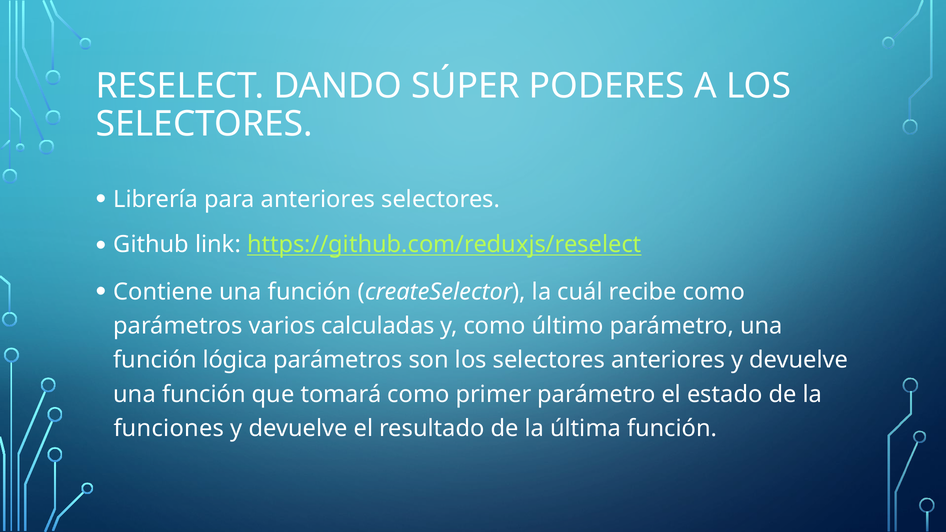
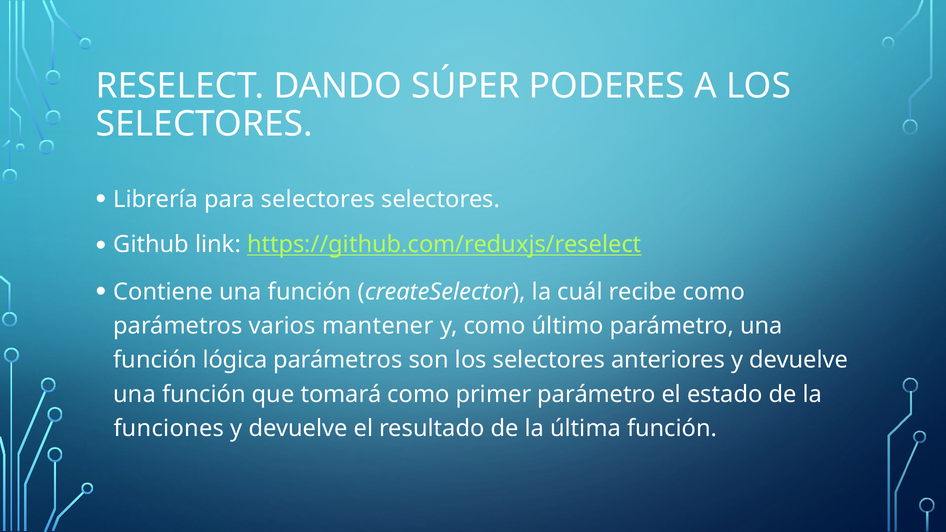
para anteriores: anteriores -> selectores (318, 200)
calculadas: calculadas -> mantener (378, 326)
